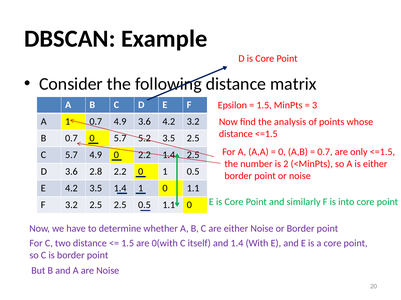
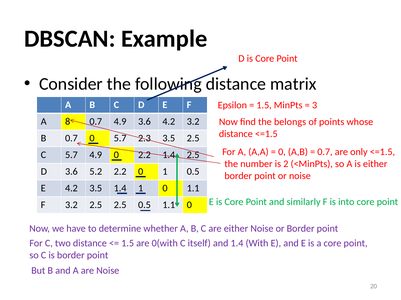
A 1: 1 -> 8 (68, 122)
analysis: analysis -> belongs (290, 122)
5.2: 5.2 -> 2.3 (144, 139)
2.8: 2.8 -> 5.2 (96, 172)
